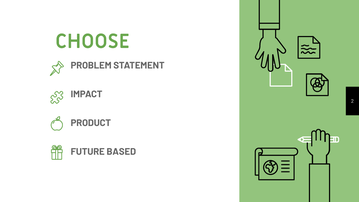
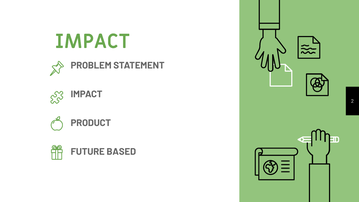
CHOOSE: CHOOSE -> IMPACT (93, 41)
